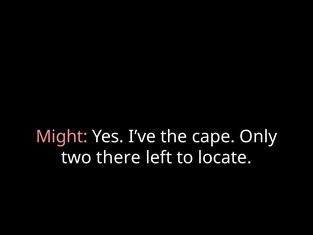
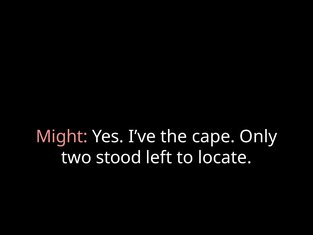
there: there -> stood (119, 157)
